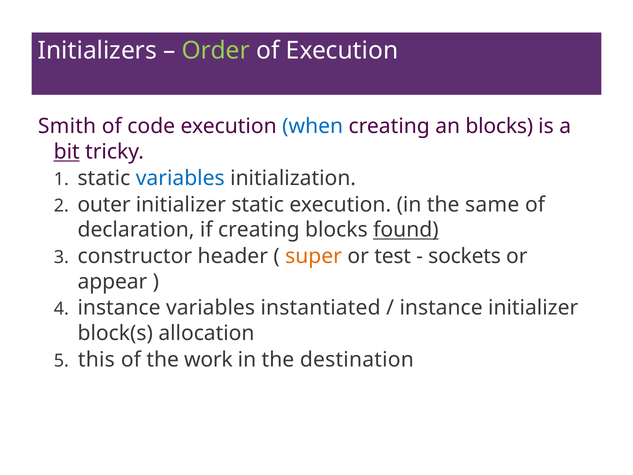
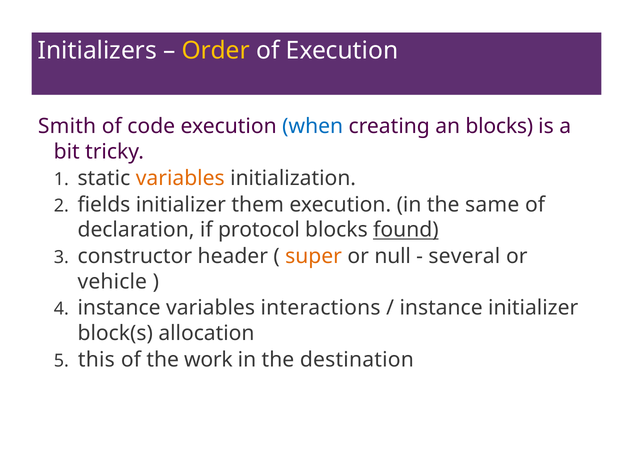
Order colour: light green -> yellow (216, 50)
bit underline: present -> none (67, 152)
variables colour: blue -> orange (180, 178)
outer: outer -> fields (104, 204)
initializer static: static -> them (258, 204)
if creating: creating -> protocol (259, 230)
test: test -> null (393, 256)
sockets: sockets -> several (464, 256)
appear: appear -> vehicle (112, 281)
instantiated: instantiated -> interactions (321, 308)
